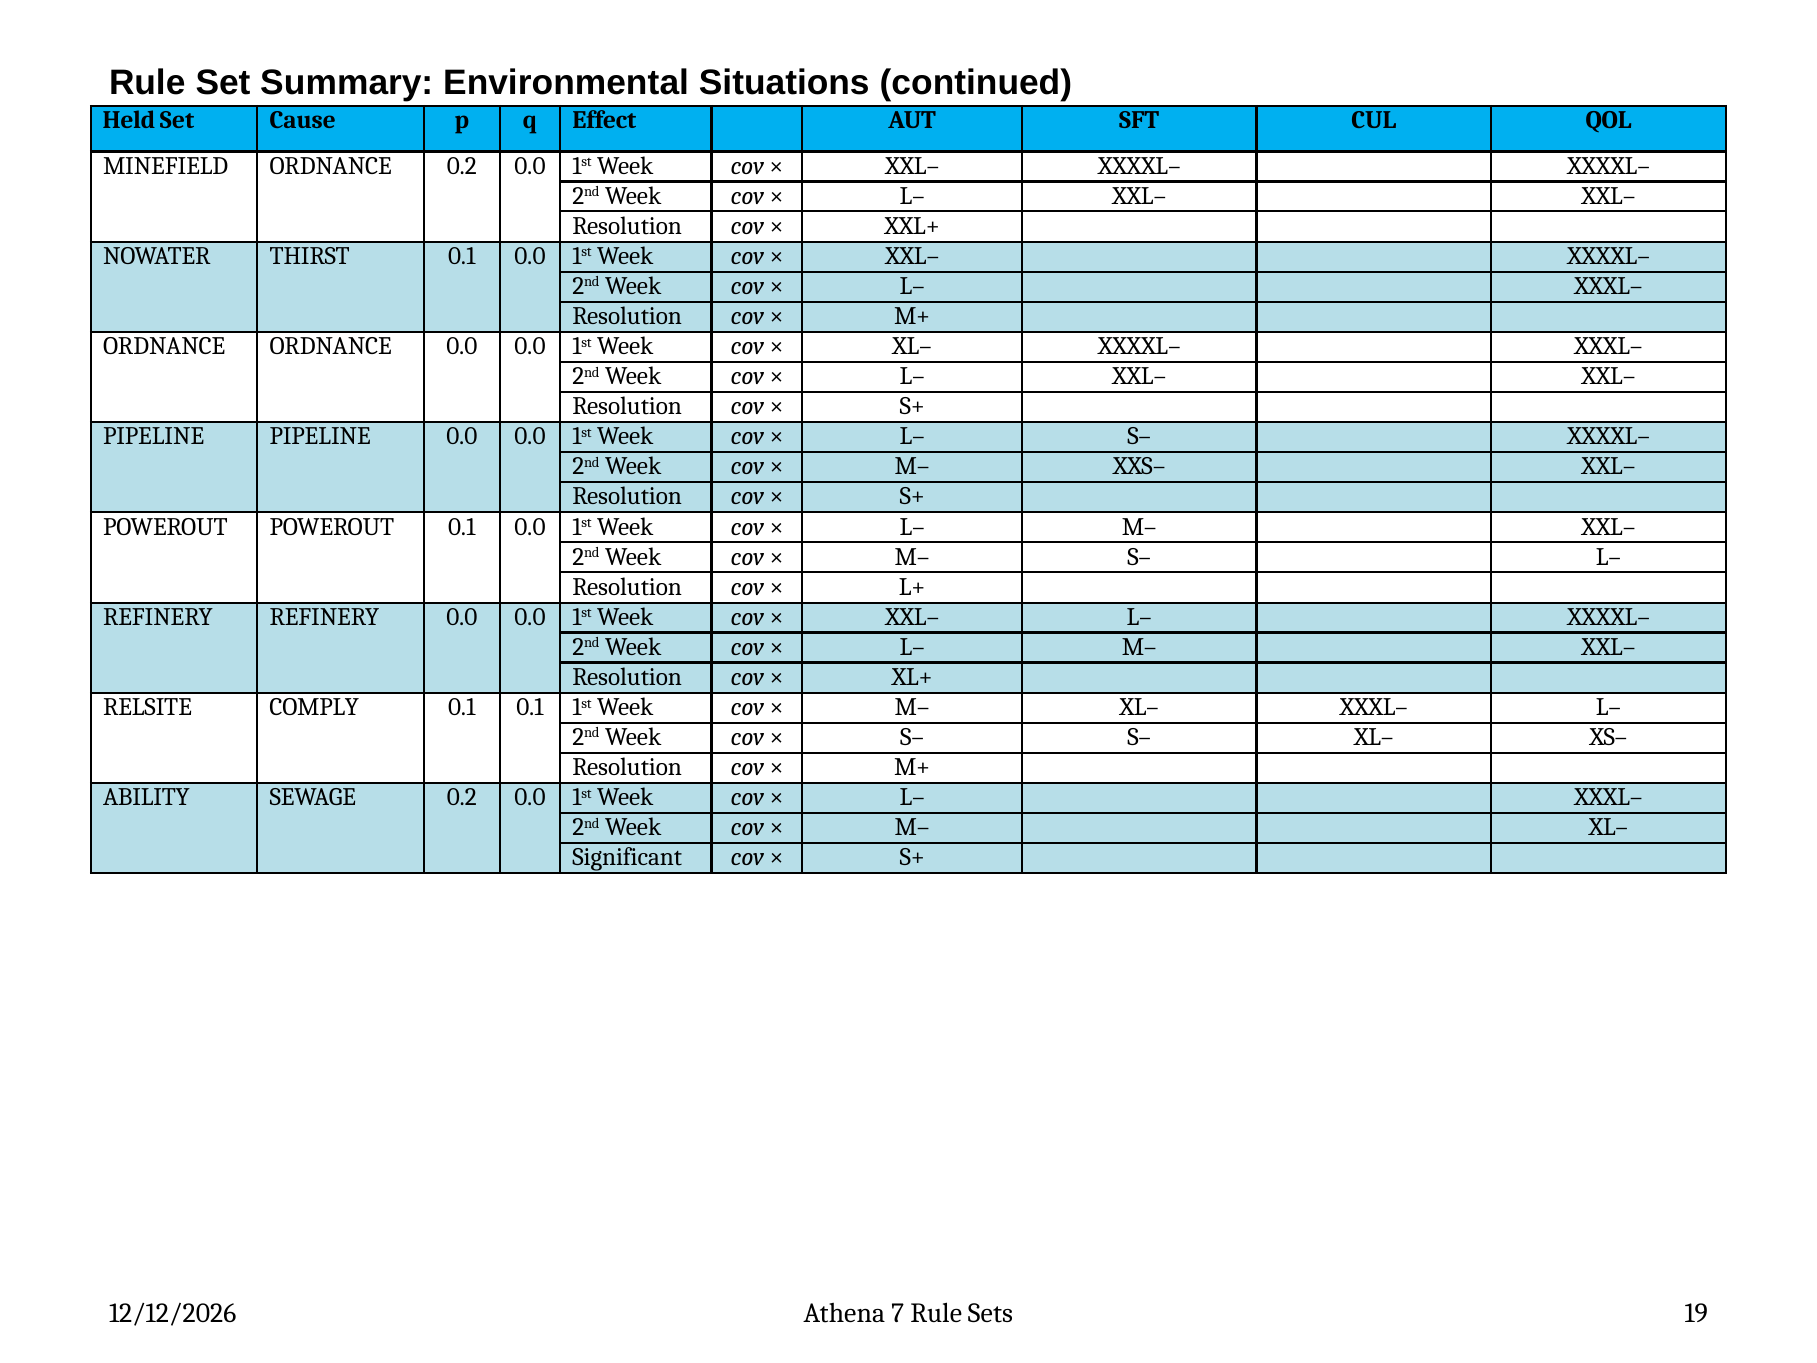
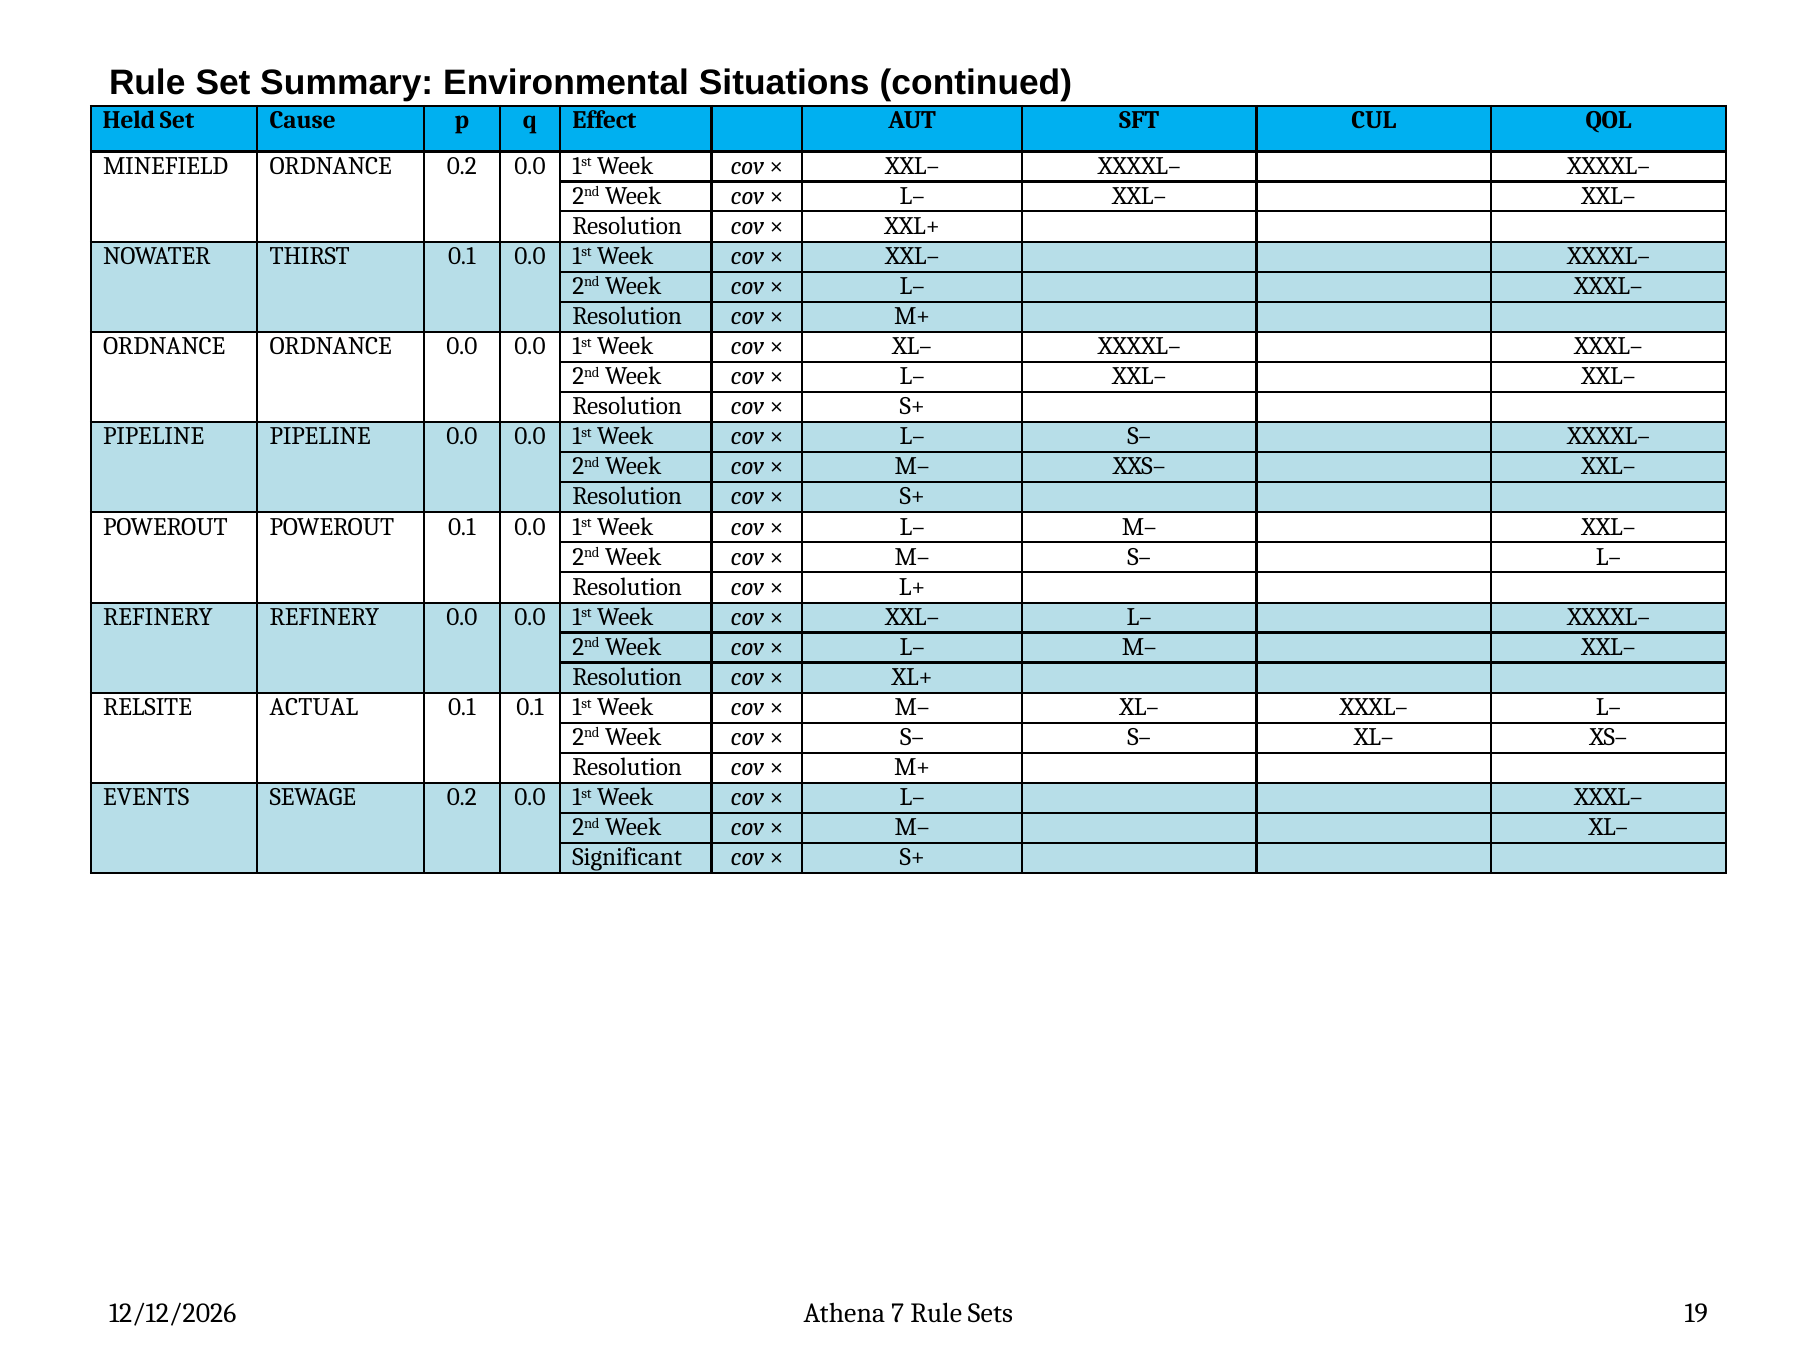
COMPLY: COMPLY -> ACTUAL (314, 707)
ABILITY: ABILITY -> EVENTS (146, 797)
